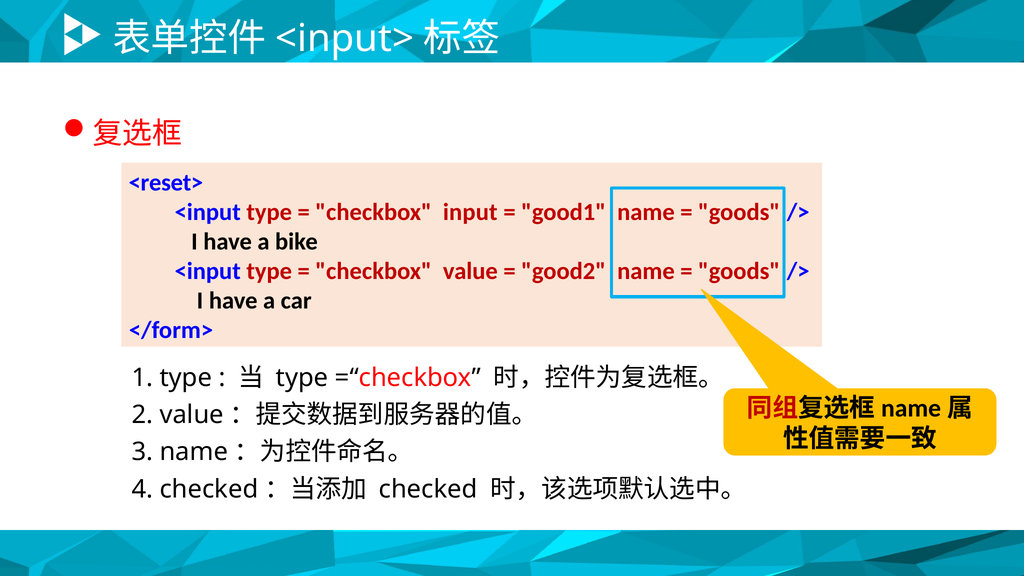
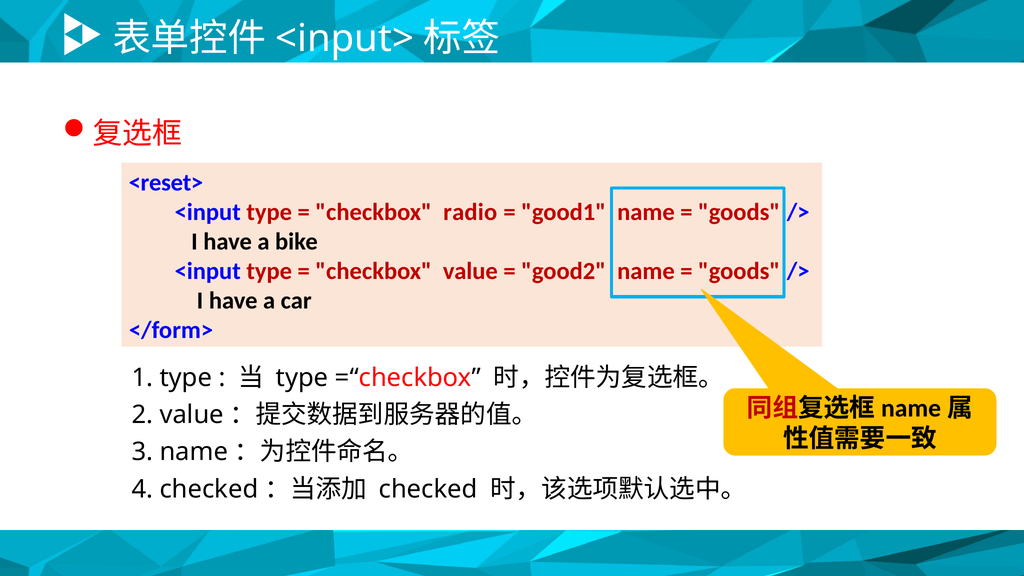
input: input -> radio (470, 212)
